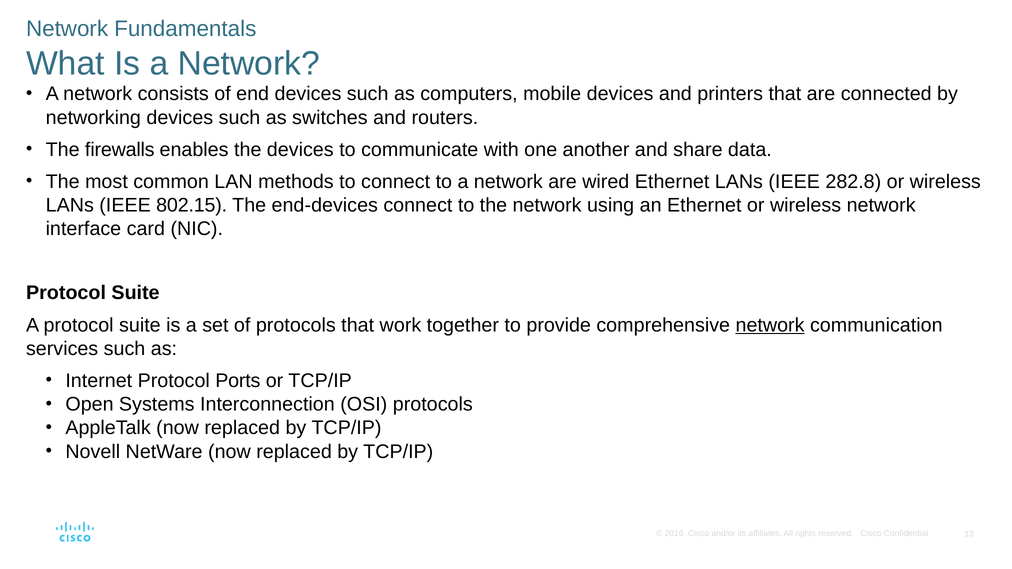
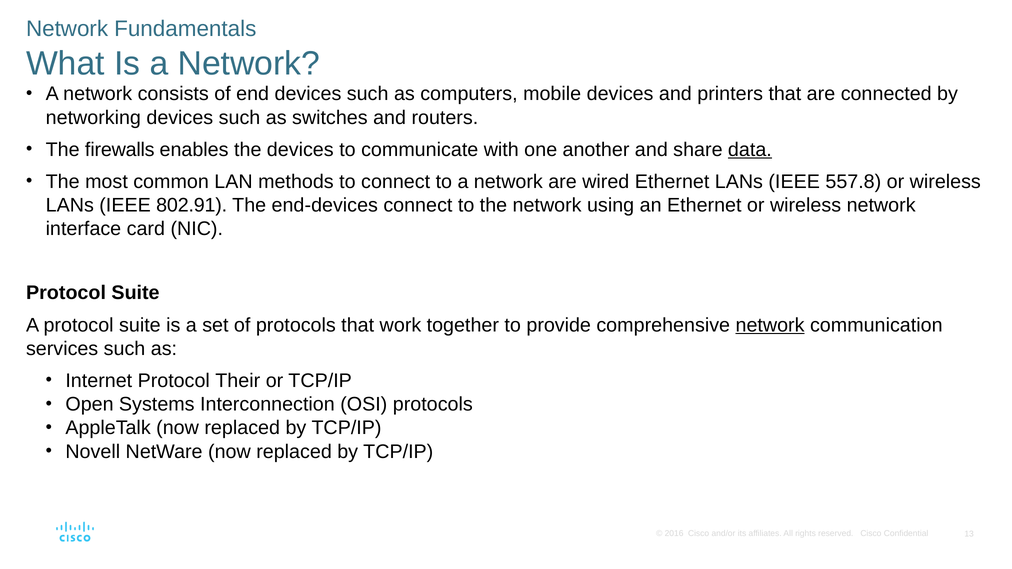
data underline: none -> present (750, 150)
282.8: 282.8 -> 557.8 (853, 182)
802.15: 802.15 -> 802.91 (192, 205)
Ports: Ports -> Their (238, 381)
